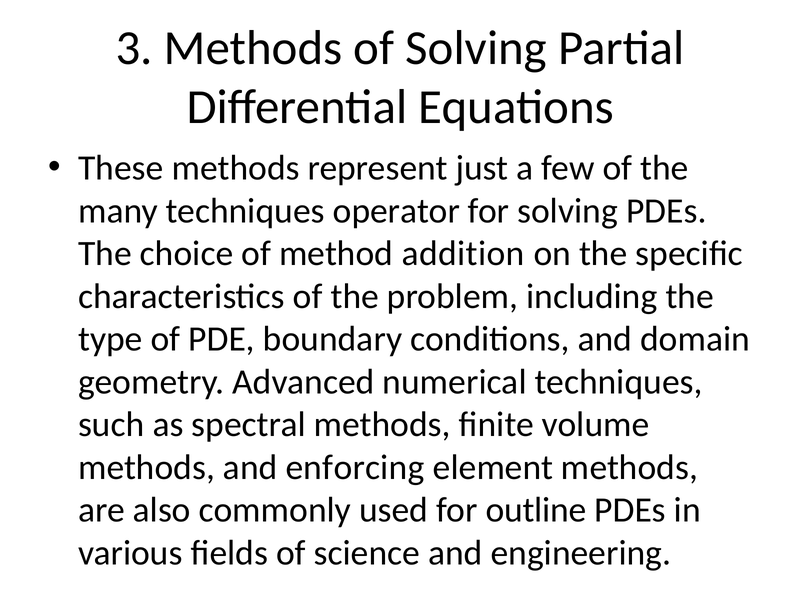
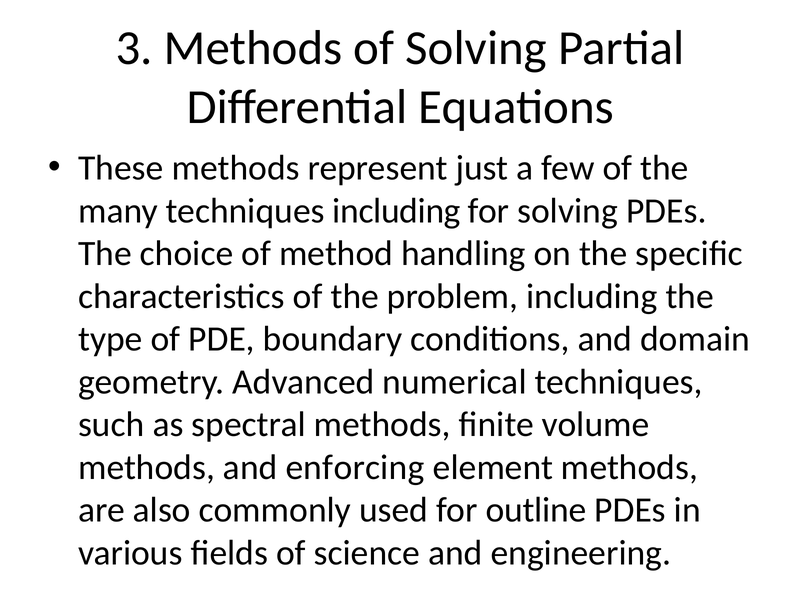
techniques operator: operator -> including (397, 211)
addition: addition -> handling (463, 253)
